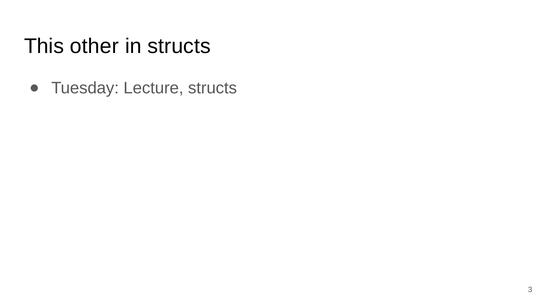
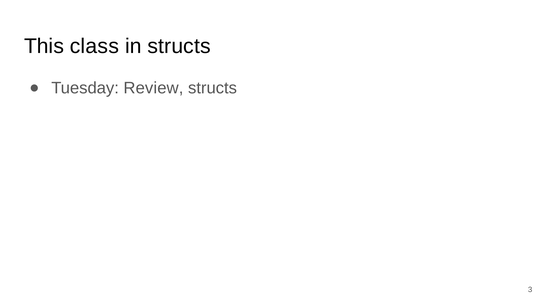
other: other -> class (94, 46)
Lecture: Lecture -> Review (153, 88)
